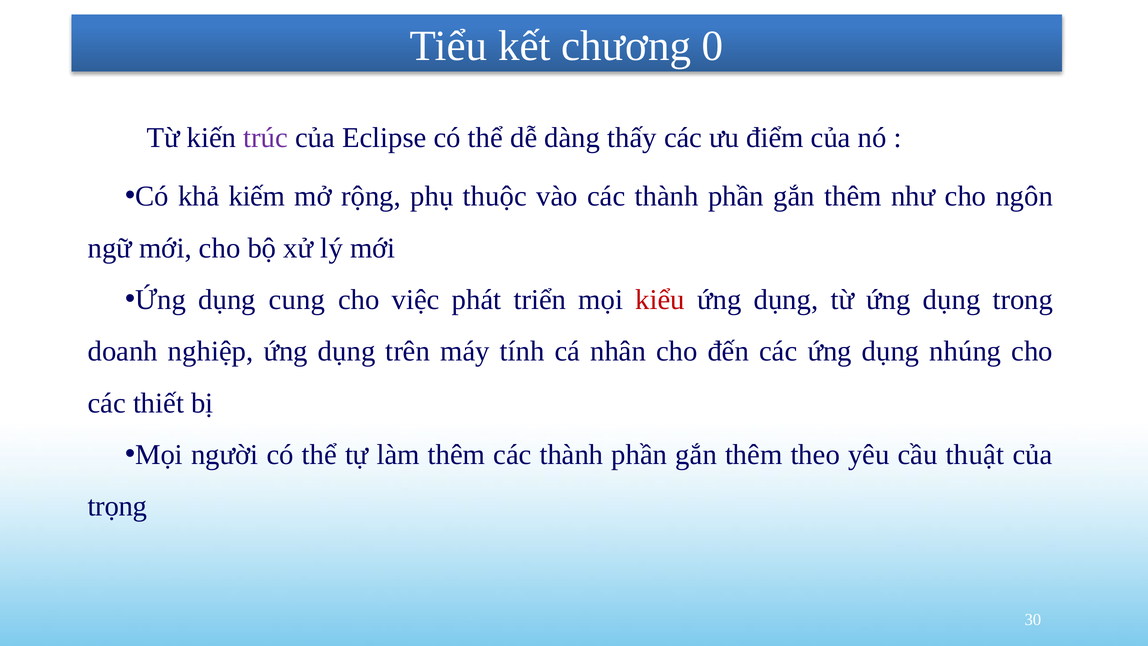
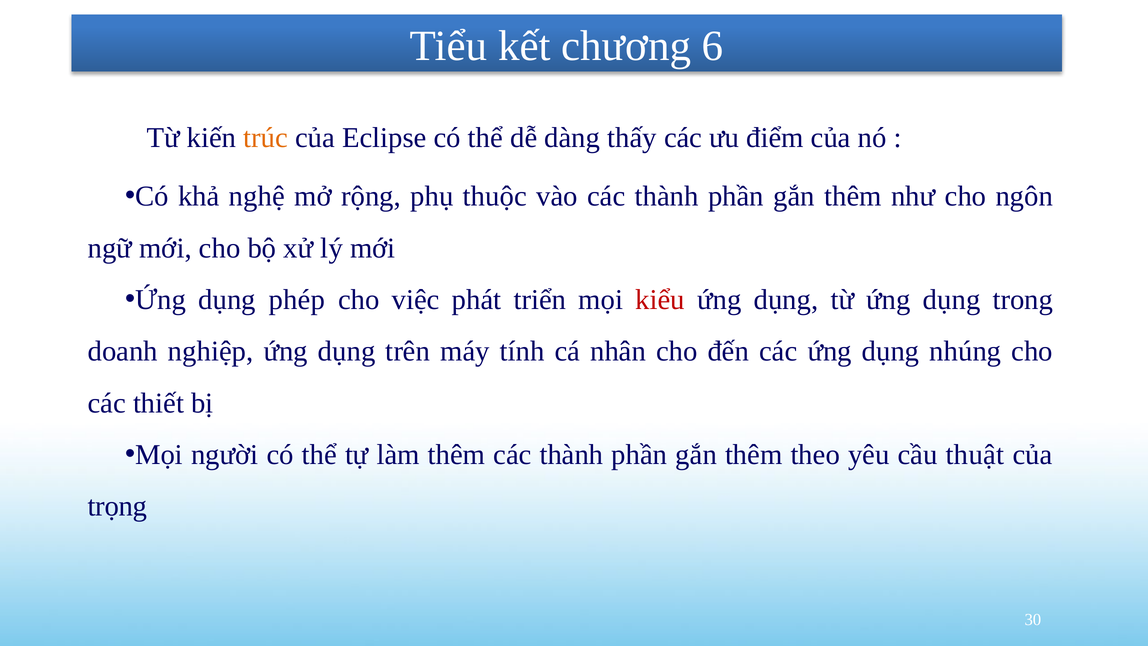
0: 0 -> 6 (713, 46)
trúc colour: purple -> orange (266, 138)
kiếm: kiếm -> nghệ (257, 196)
cung: cung -> phép (297, 300)
